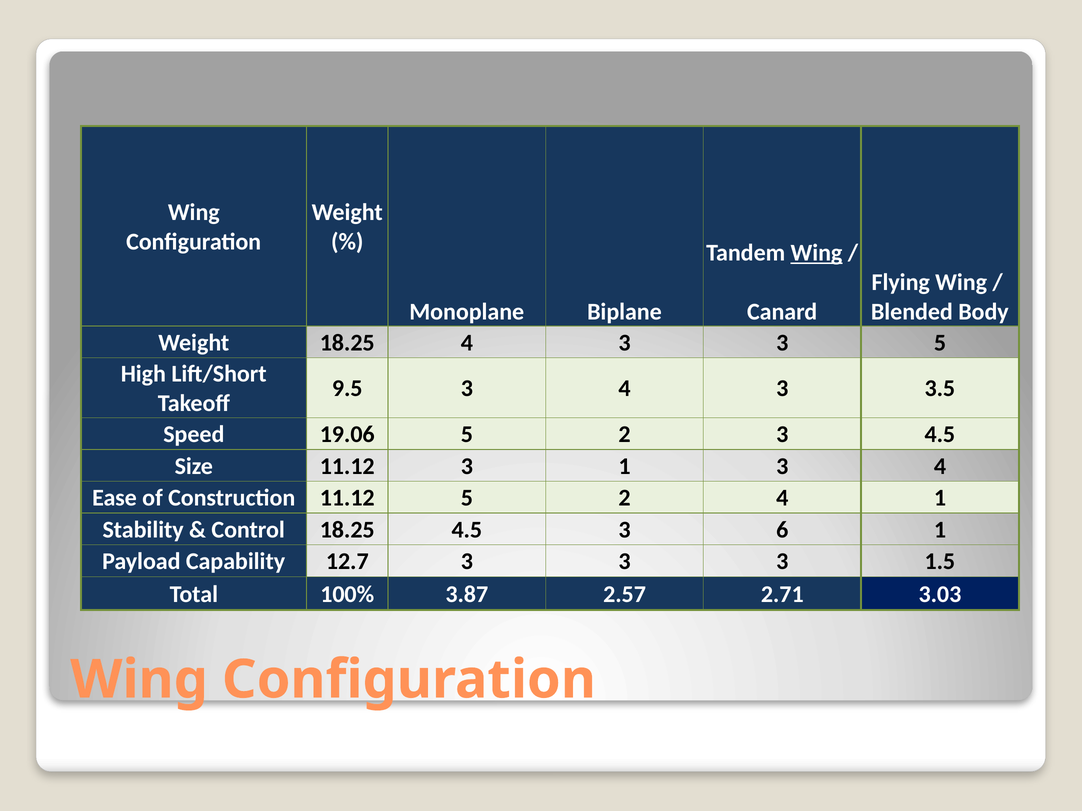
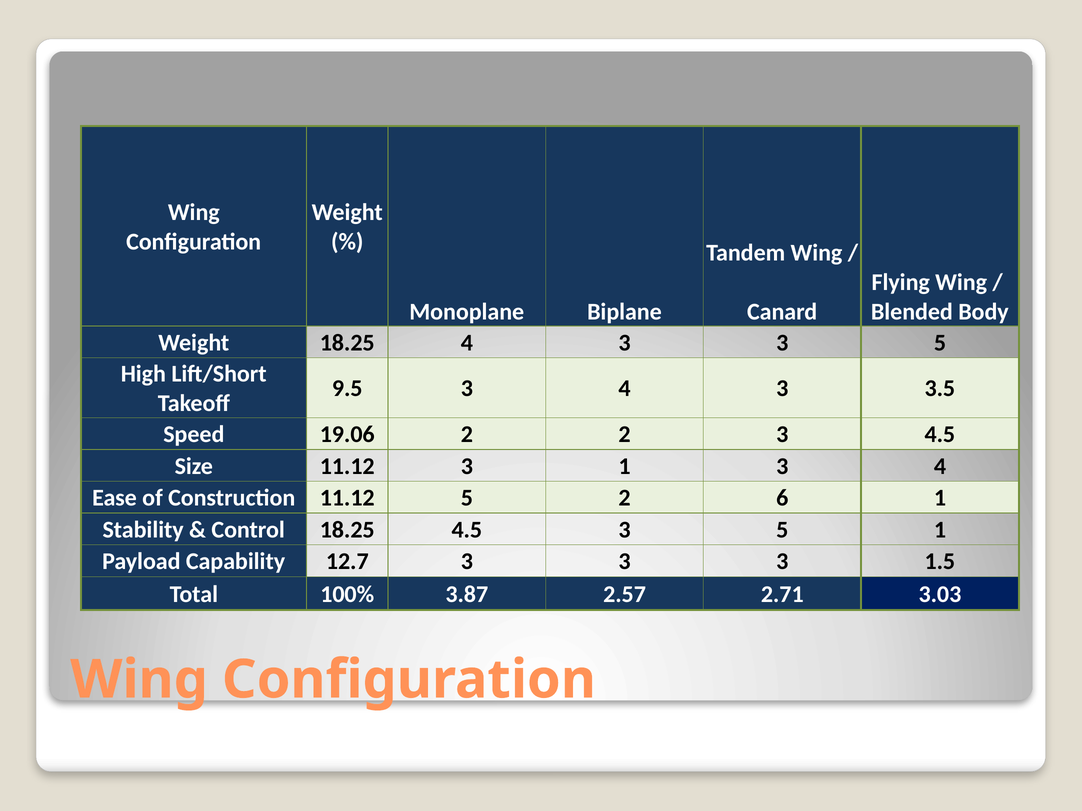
Wing underline: present -> none (816, 253)
19.06 5: 5 -> 2 (467, 435)
2 4: 4 -> 6 (782, 498)
4.5 3 6: 6 -> 5 (782, 530)
